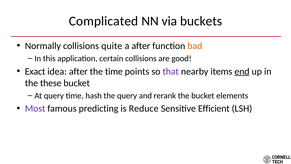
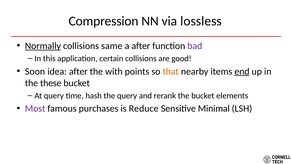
Complicated: Complicated -> Compression (104, 21)
buckets: buckets -> lossless (201, 21)
Normally underline: none -> present (43, 46)
quite: quite -> same (112, 46)
bad colour: orange -> purple (195, 46)
Exact: Exact -> Soon (35, 71)
the time: time -> with (114, 71)
that colour: purple -> orange (171, 71)
predicting: predicting -> purchases (99, 108)
Efficient: Efficient -> Minimal (214, 108)
